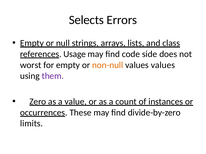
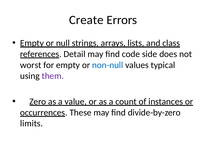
Selects: Selects -> Create (86, 20)
Usage: Usage -> Detail (75, 54)
non-null colour: orange -> blue (108, 65)
values values: values -> typical (163, 65)
